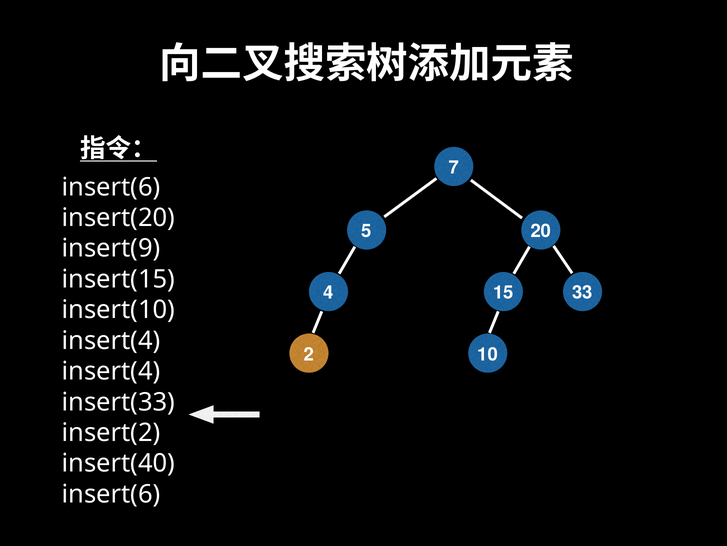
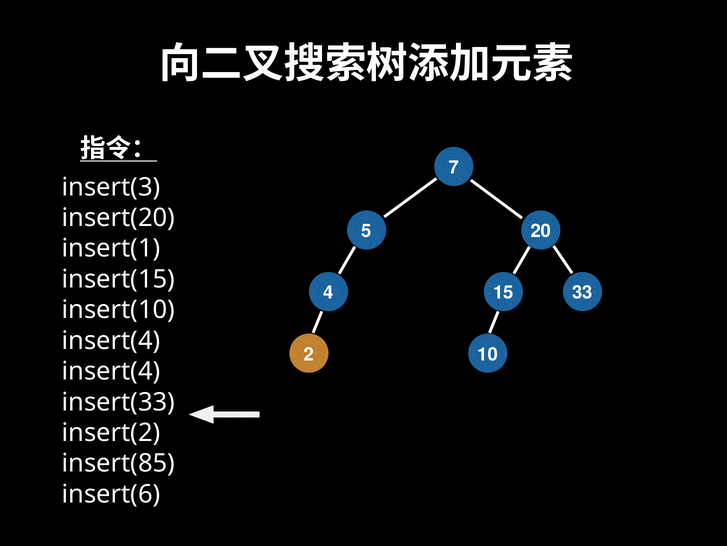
insert(6: insert(6 -> insert(3 (111, 187)
insert(9: insert(9 -> insert(1 (111, 248)
insert(40: insert(40 -> insert(85 (118, 463)
